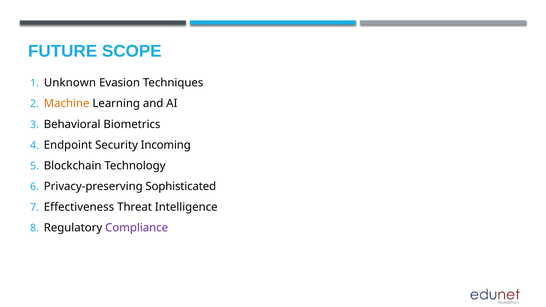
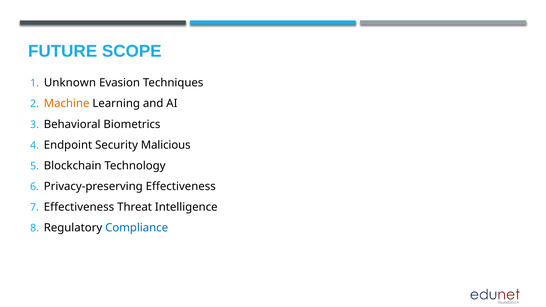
Incoming: Incoming -> Malicious (166, 145)
Privacy-preserving Sophisticated: Sophisticated -> Effectiveness (181, 186)
Compliance colour: purple -> blue (137, 228)
